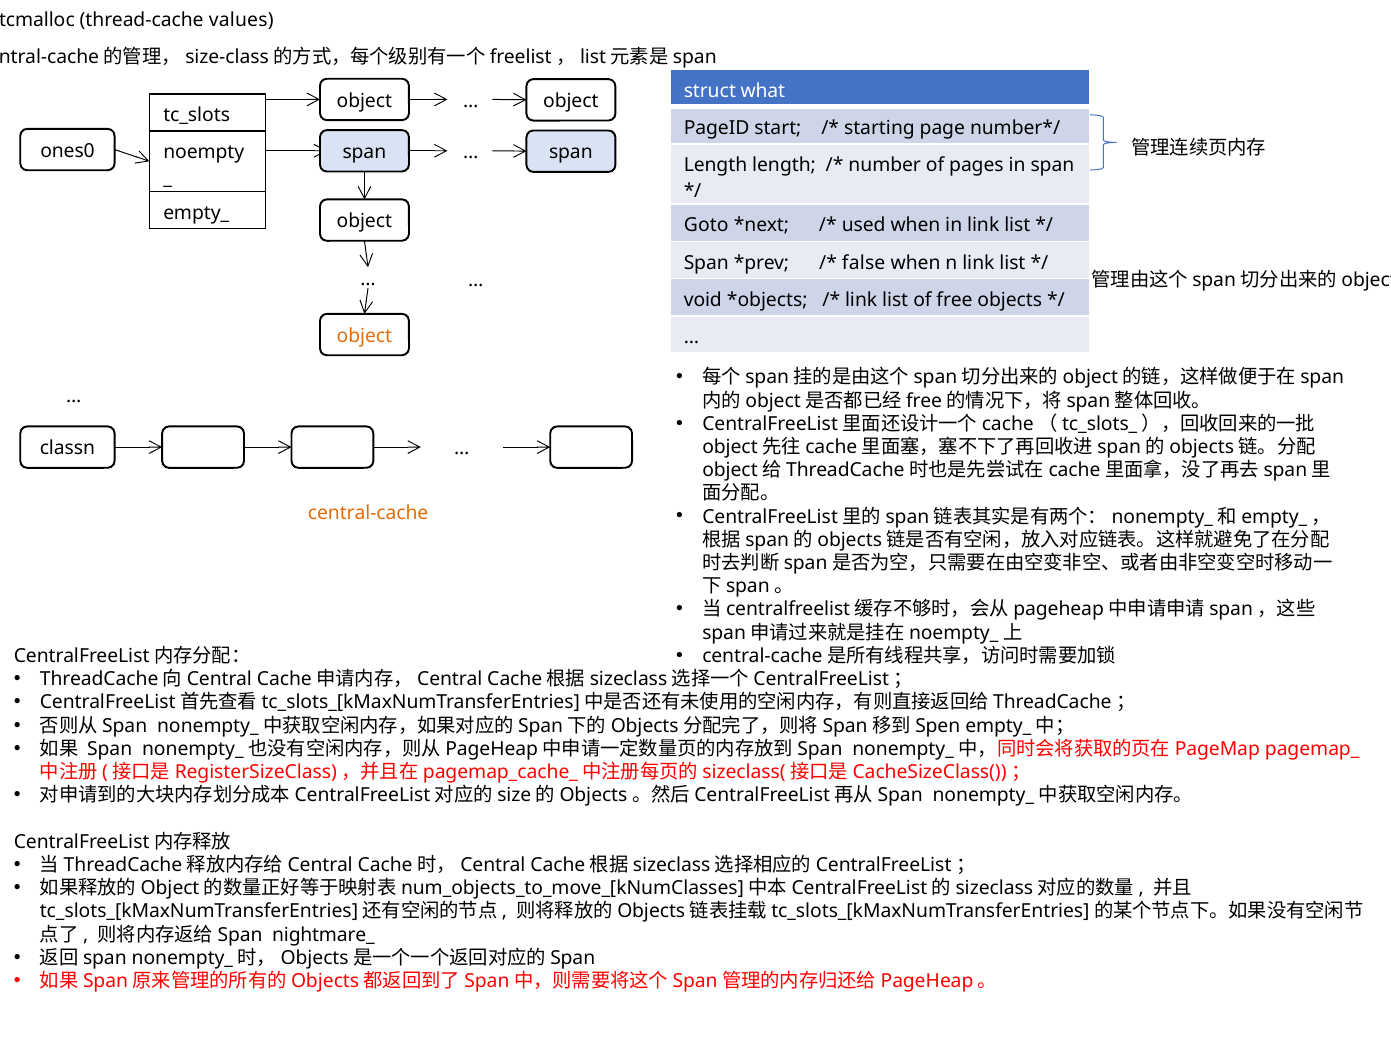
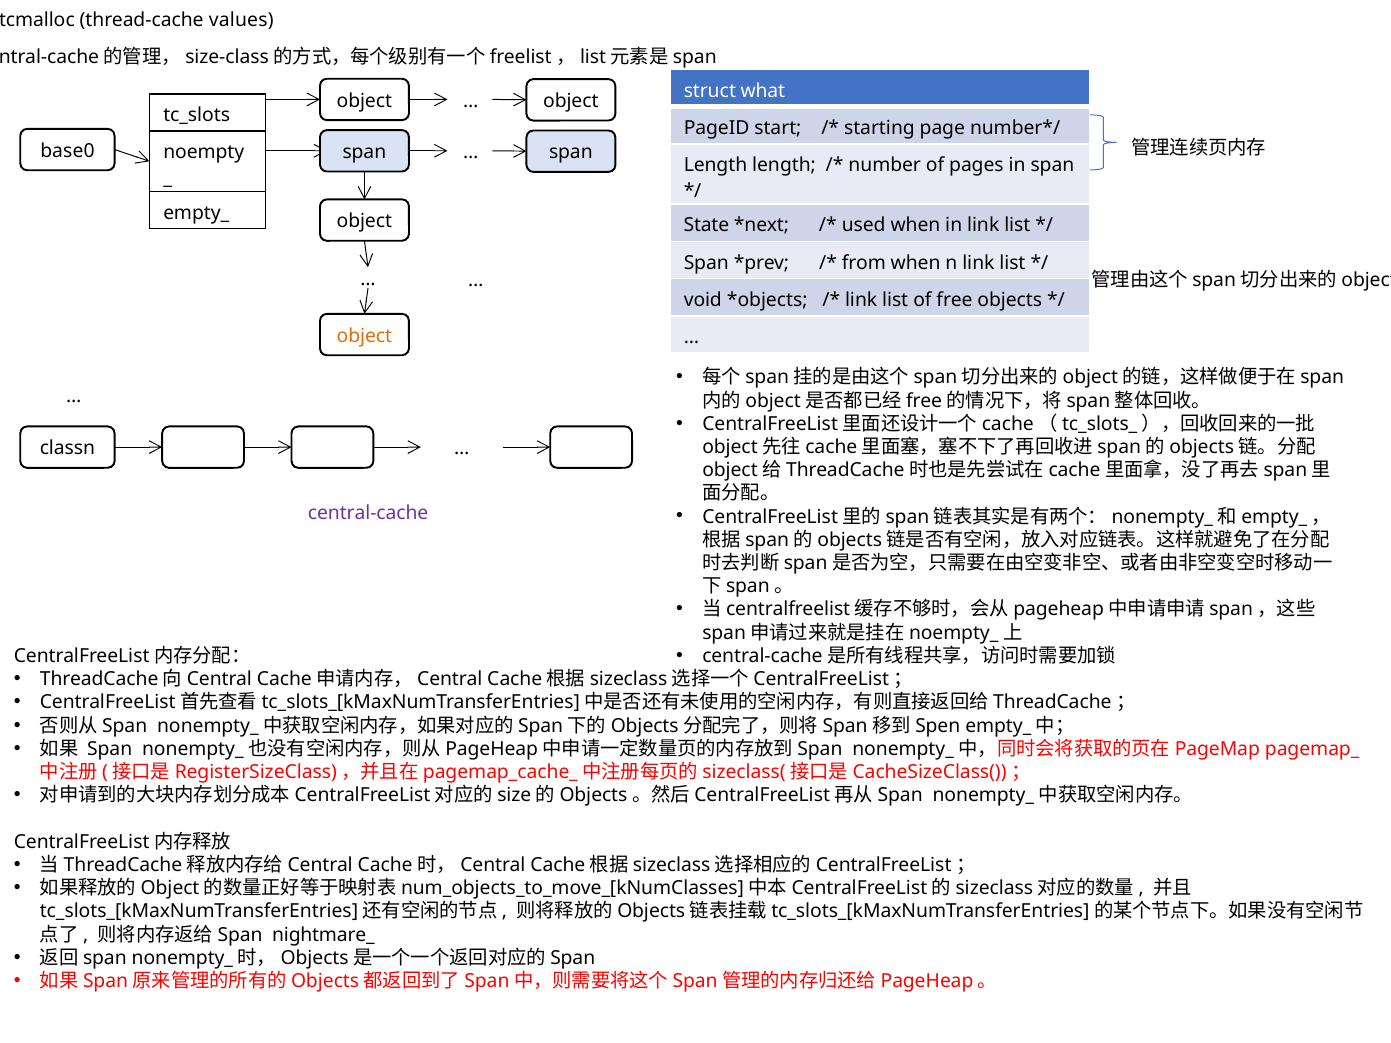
ones0: ones0 -> base0 (67, 151)
Goto: Goto -> State (706, 226)
false: false -> from (864, 263)
central-cache colour: orange -> purple (368, 513)
